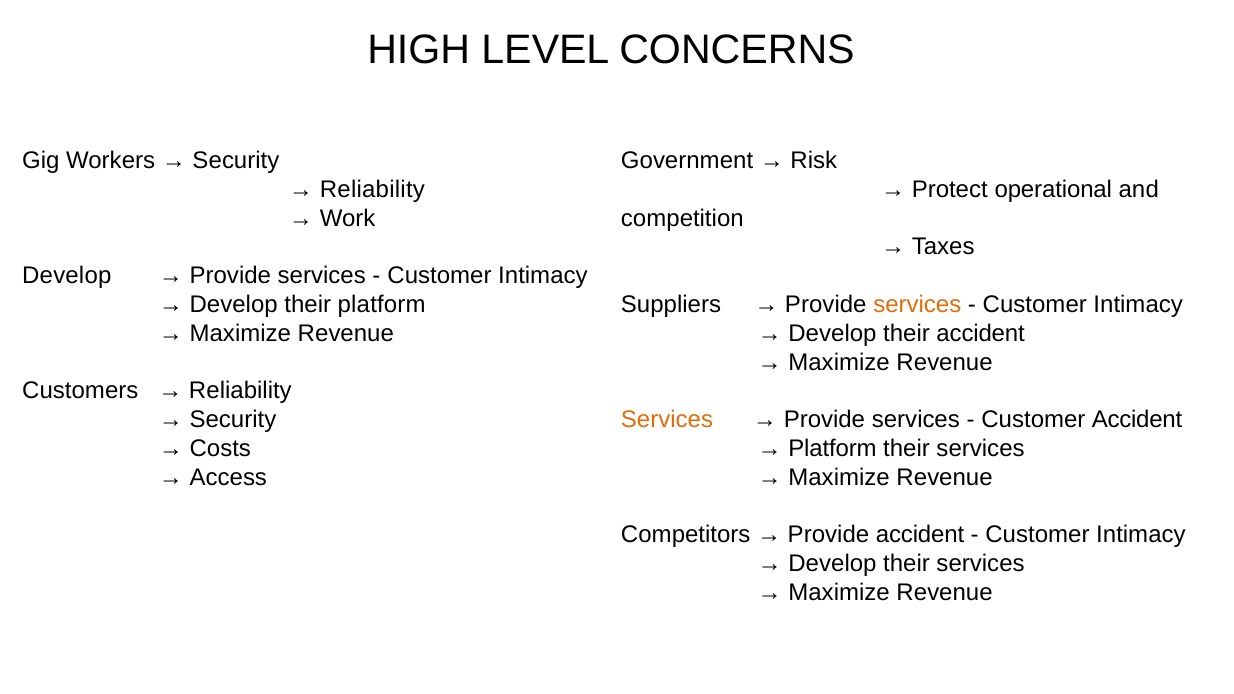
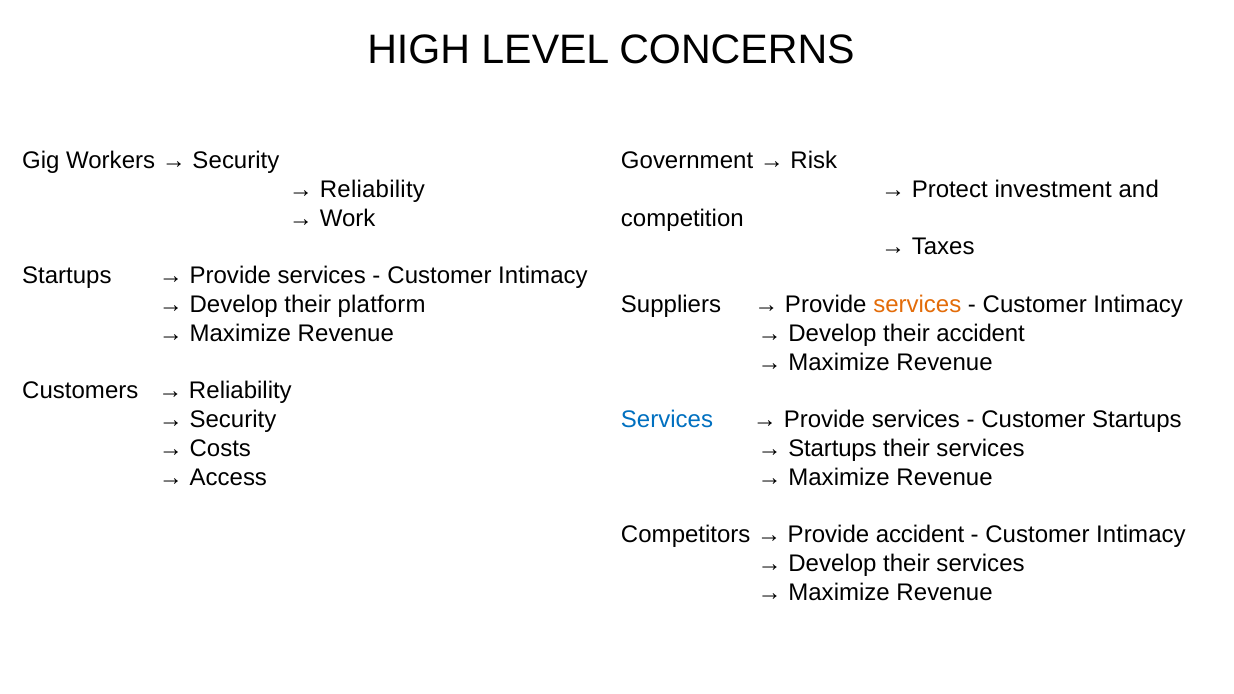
operational: operational -> investment (1053, 189)
Develop: Develop -> Startups (67, 276)
Services colour: orange -> blue (667, 420)
Customer Accident: Accident -> Startups (1137, 420)
Platform: Platform -> Startups (833, 449)
